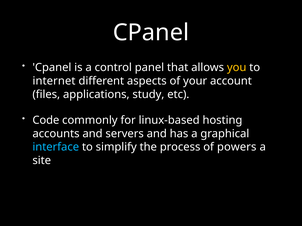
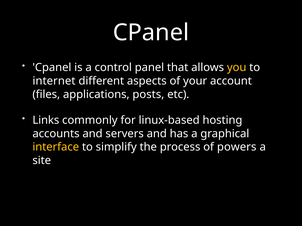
study: study -> posts (148, 95)
Code: Code -> Links (46, 120)
interface colour: light blue -> yellow (56, 147)
